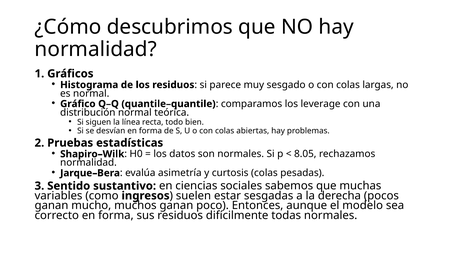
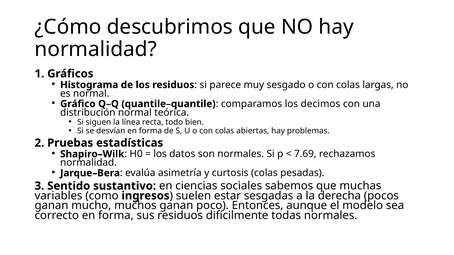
leverage: leverage -> decimos (320, 104)
8.05: 8.05 -> 7.69 (305, 154)
